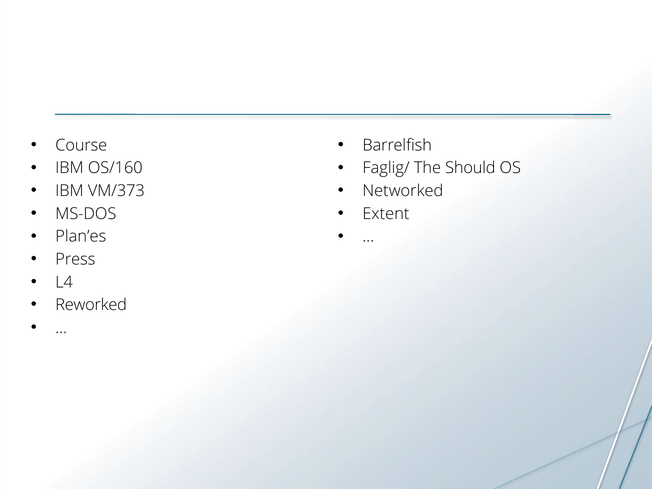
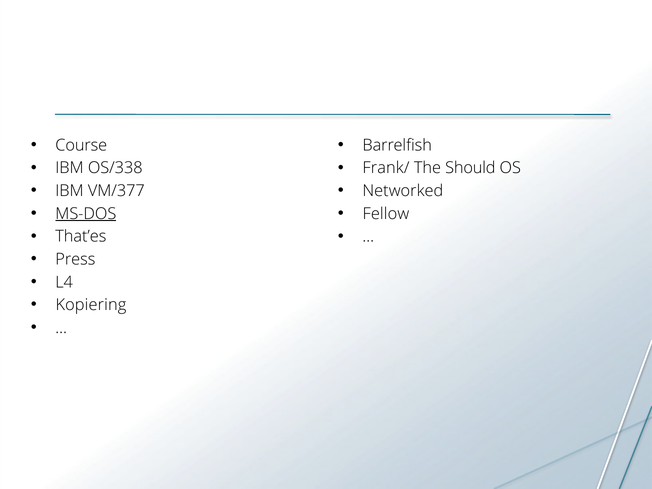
OS/160: OS/160 -> OS/338 (115, 168)
Faglig/: Faglig/ -> Frank/ (386, 168)
VM/373: VM/373 -> VM/377 (116, 191)
MS-DOS underline: none -> present (86, 214)
Extent: Extent -> Fellow (386, 214)
Plan’es: Plan’es -> That’es (81, 237)
Reworked: Reworked -> Kopiering (91, 305)
